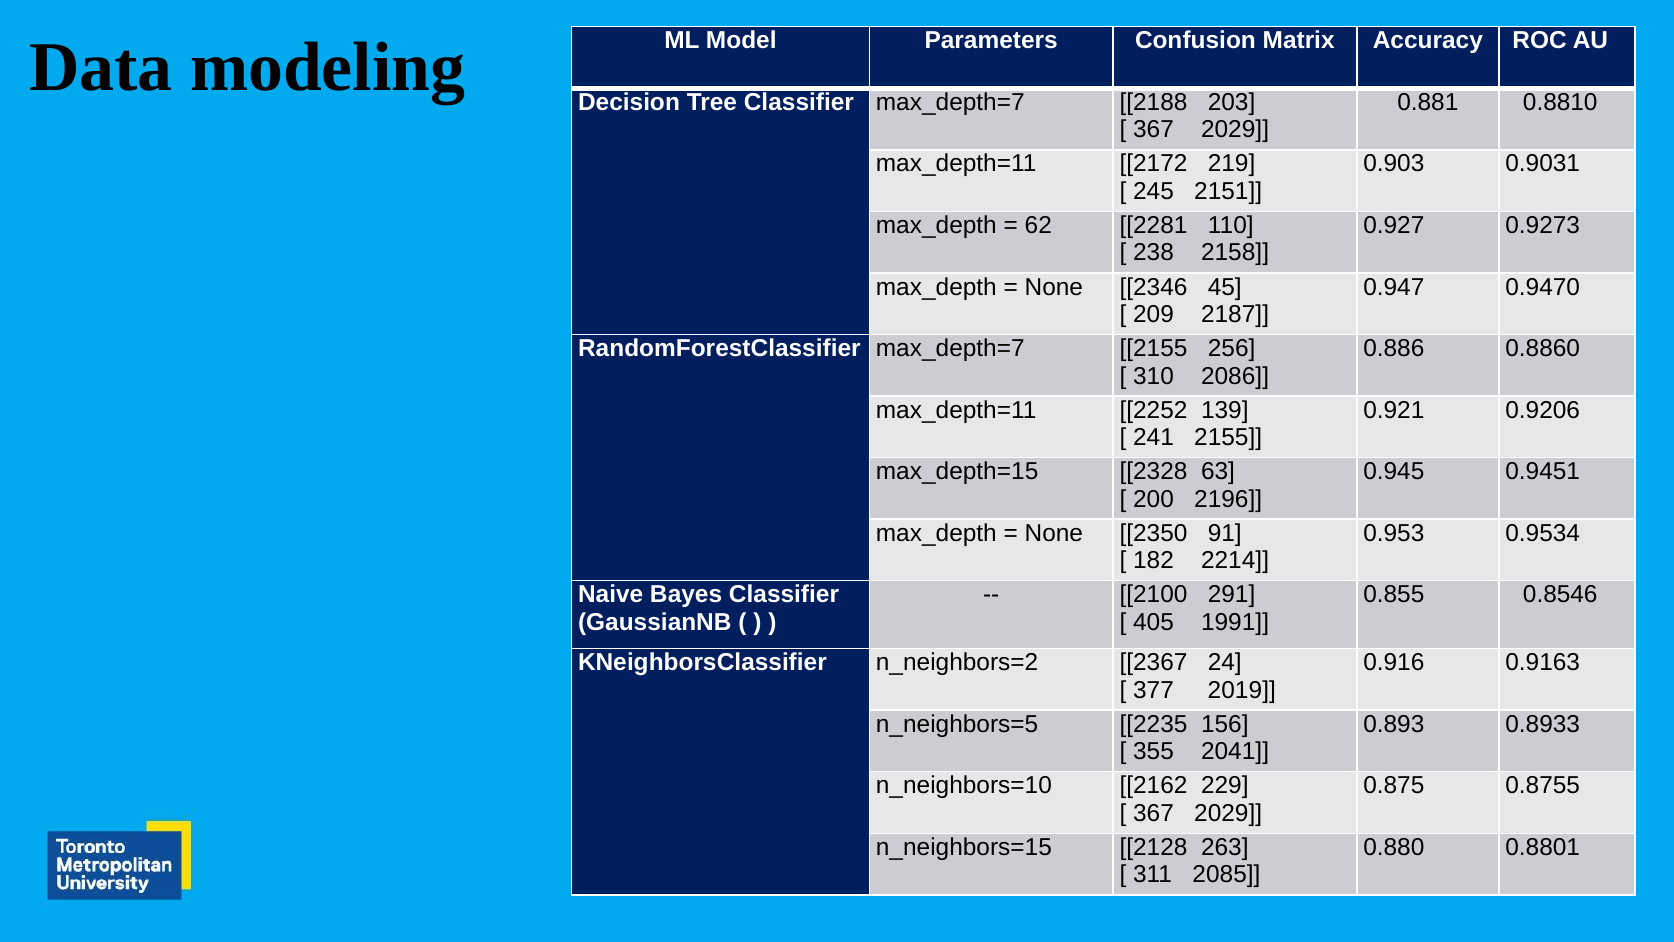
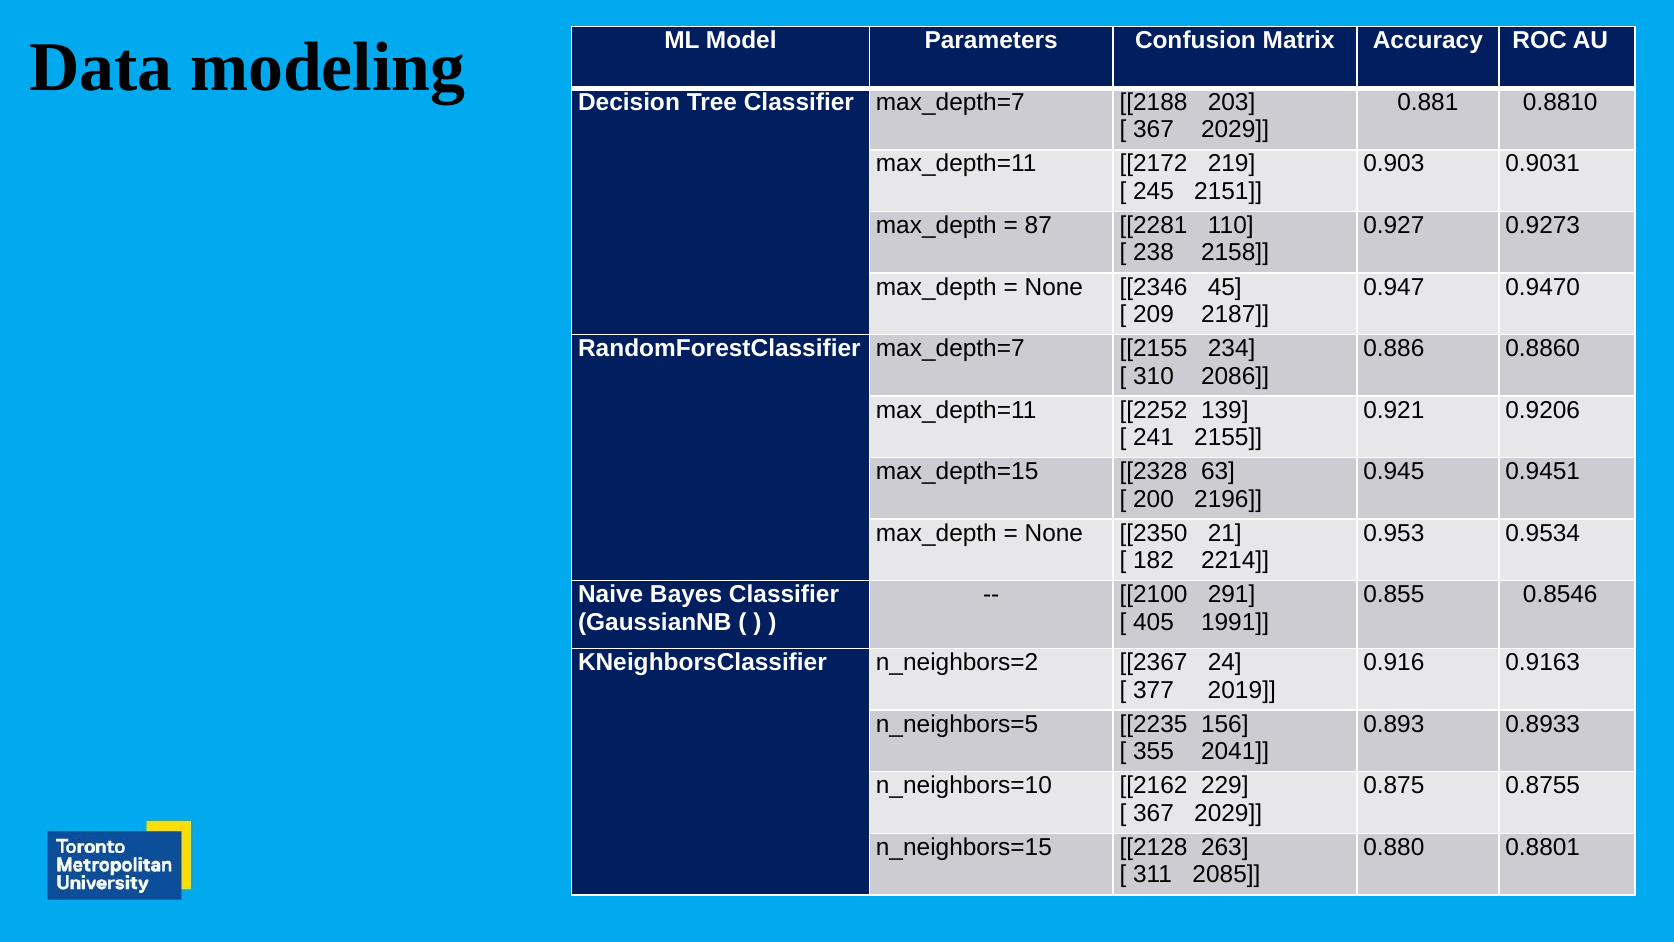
62: 62 -> 87 (1038, 225)
256: 256 -> 234 (1232, 349)
91: 91 -> 21 (1225, 533)
